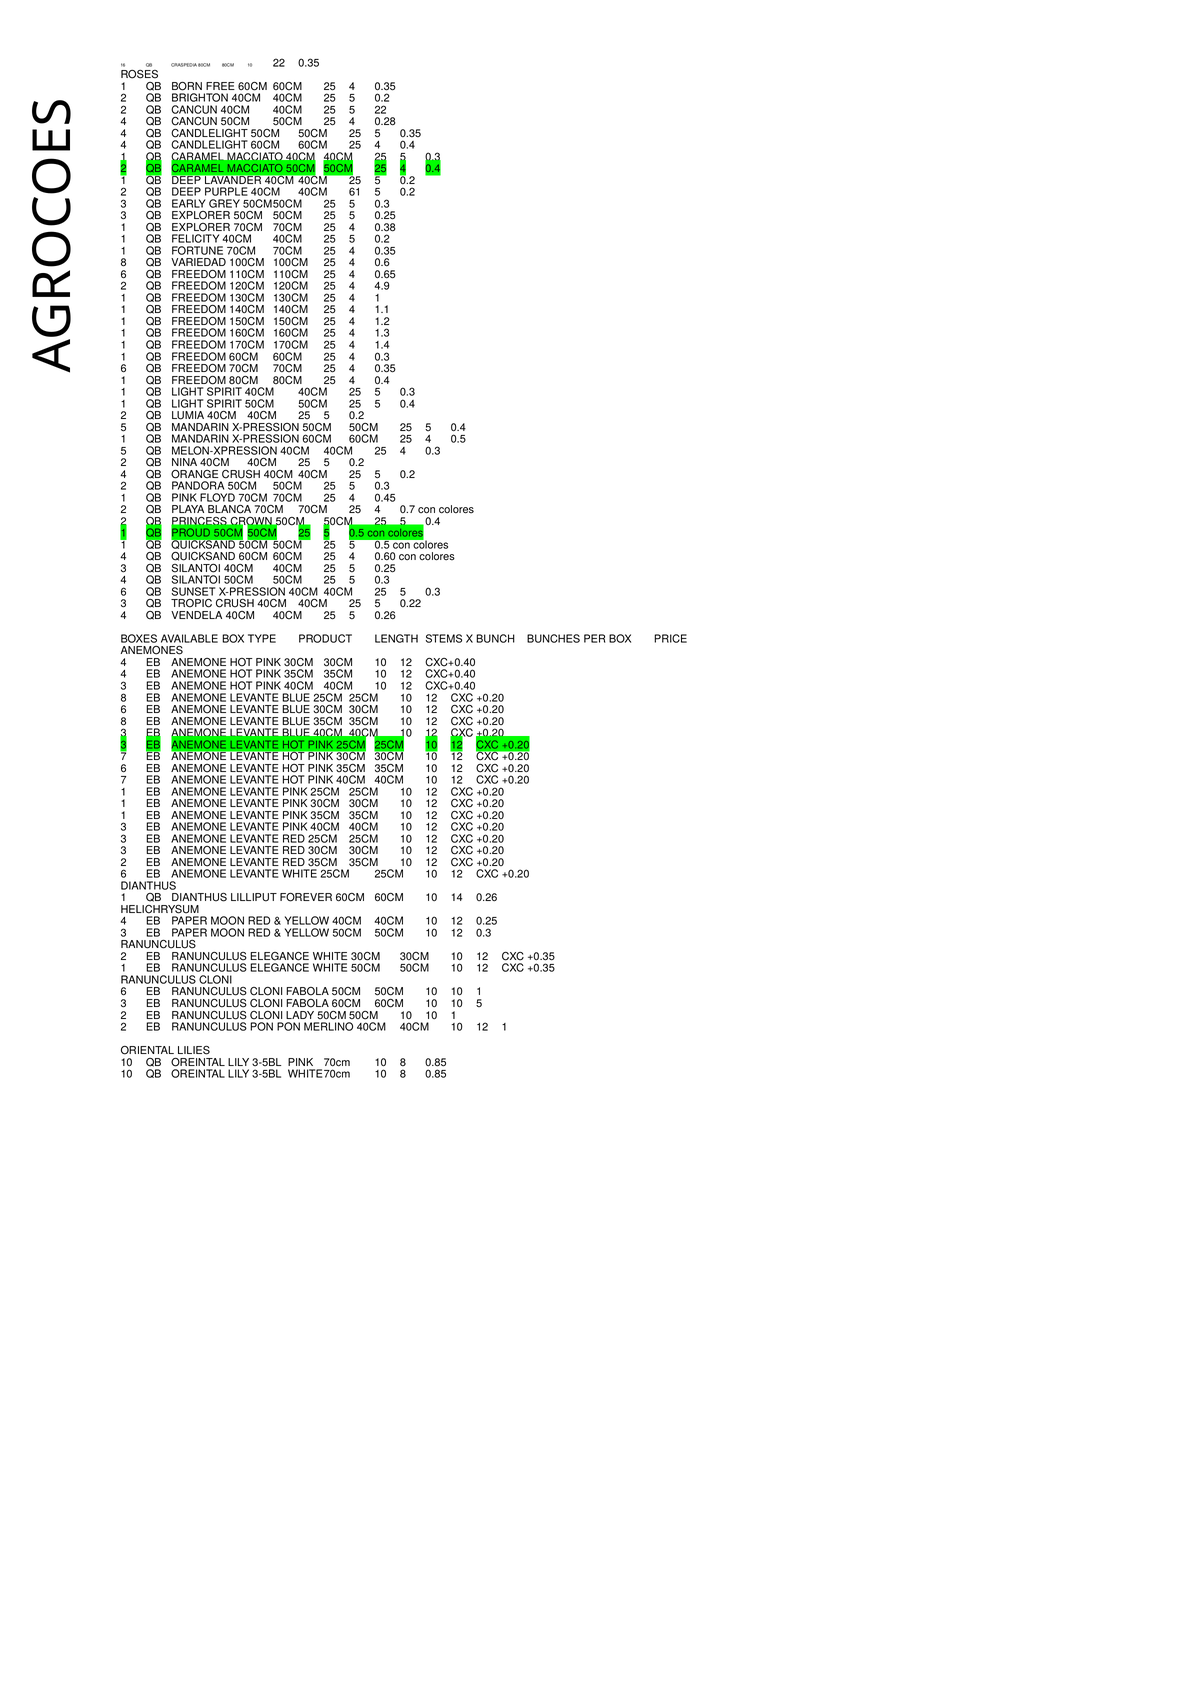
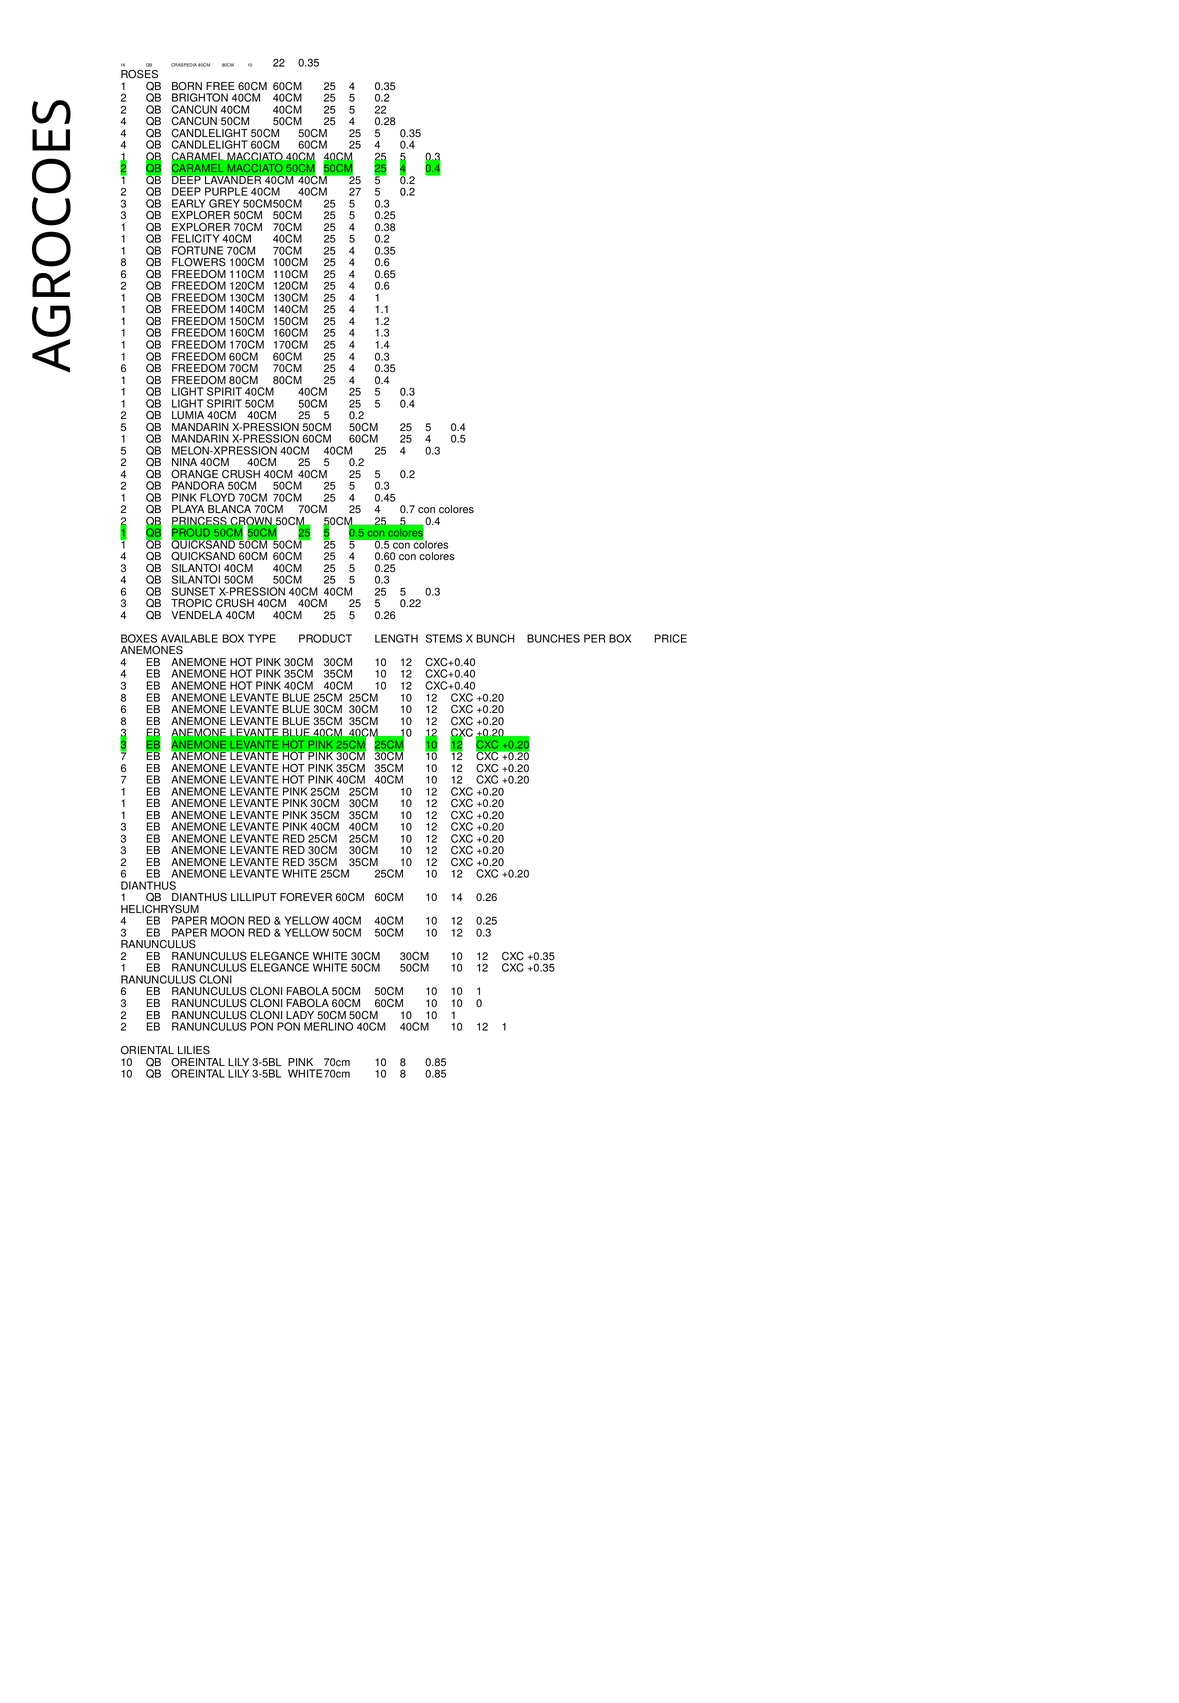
61: 61 -> 27 (355, 192)
VARIEDAD: VARIEDAD -> FLOWERS (199, 263)
120CM 25 4 4.9: 4.9 -> 0.6 (382, 286)
10 5: 5 -> 0 (479, 1004)
